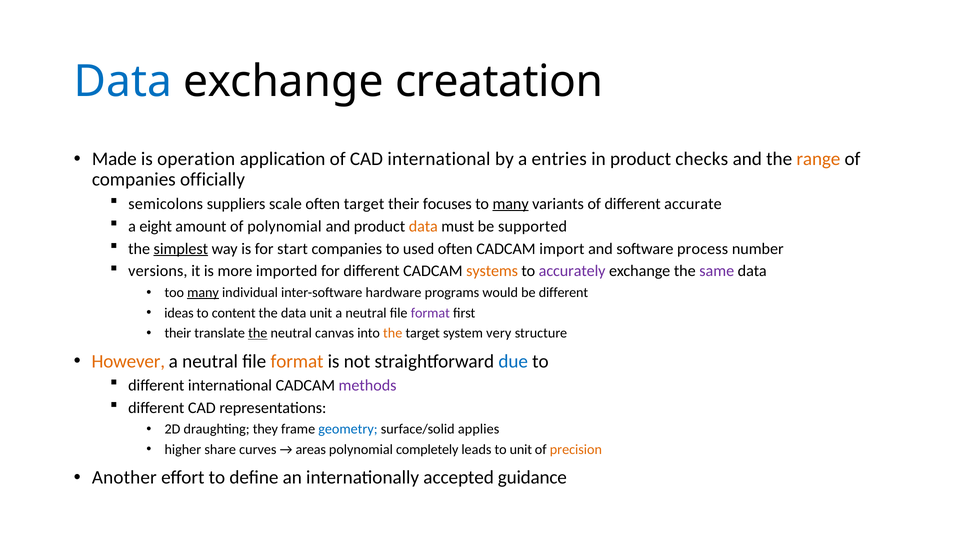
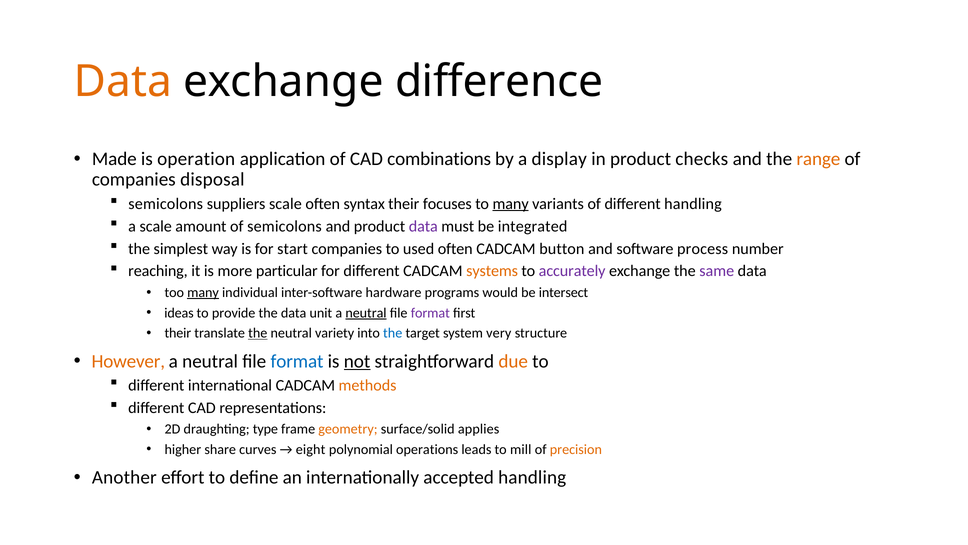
Data colour: blue -> orange (123, 81)
creatation: creatation -> difference (499, 81)
CAD international: international -> combinations (439, 159)
entries: entries -> display (559, 159)
officially: officially -> disposal (212, 179)
often target: target -> syntax (364, 204)
different accurate: accurate -> handling (693, 204)
a eight: eight -> scale (156, 226)
of polynomial: polynomial -> semicolons (285, 226)
data colour: orange -> purple (423, 226)
supported: supported -> integrated (533, 226)
simplest underline: present -> none (181, 248)
import: import -> button (562, 248)
versions: versions -> reaching (158, 271)
imported: imported -> particular (287, 271)
be different: different -> intersect (563, 292)
content: content -> provide (234, 313)
neutral underline: none -> present (366, 313)
canvas: canvas -> variety (335, 333)
the colour: orange -> blue (393, 333)
format colour: orange -> blue (297, 361)
not underline: none -> present (357, 361)
due colour: blue -> orange (513, 361)
methods colour: purple -> orange (368, 385)
they: they -> type (265, 429)
geometry colour: blue -> orange (348, 429)
areas: areas -> eight (311, 449)
completely: completely -> operations (427, 449)
to unit: unit -> mill (521, 449)
accepted guidance: guidance -> handling (532, 477)
